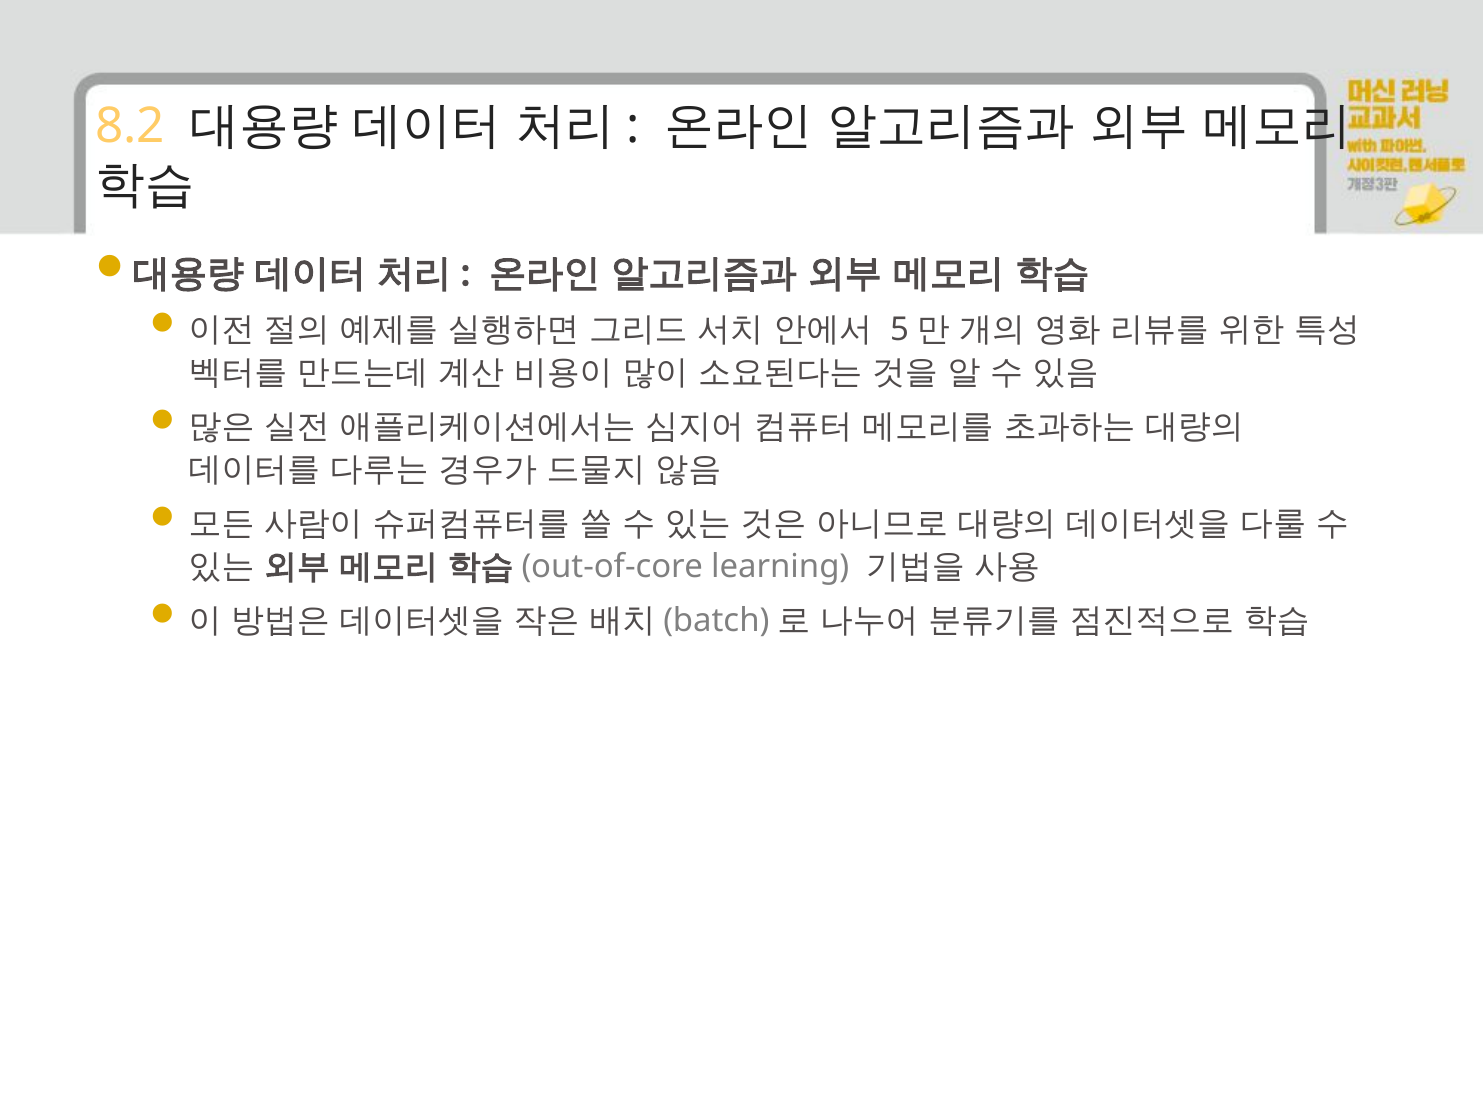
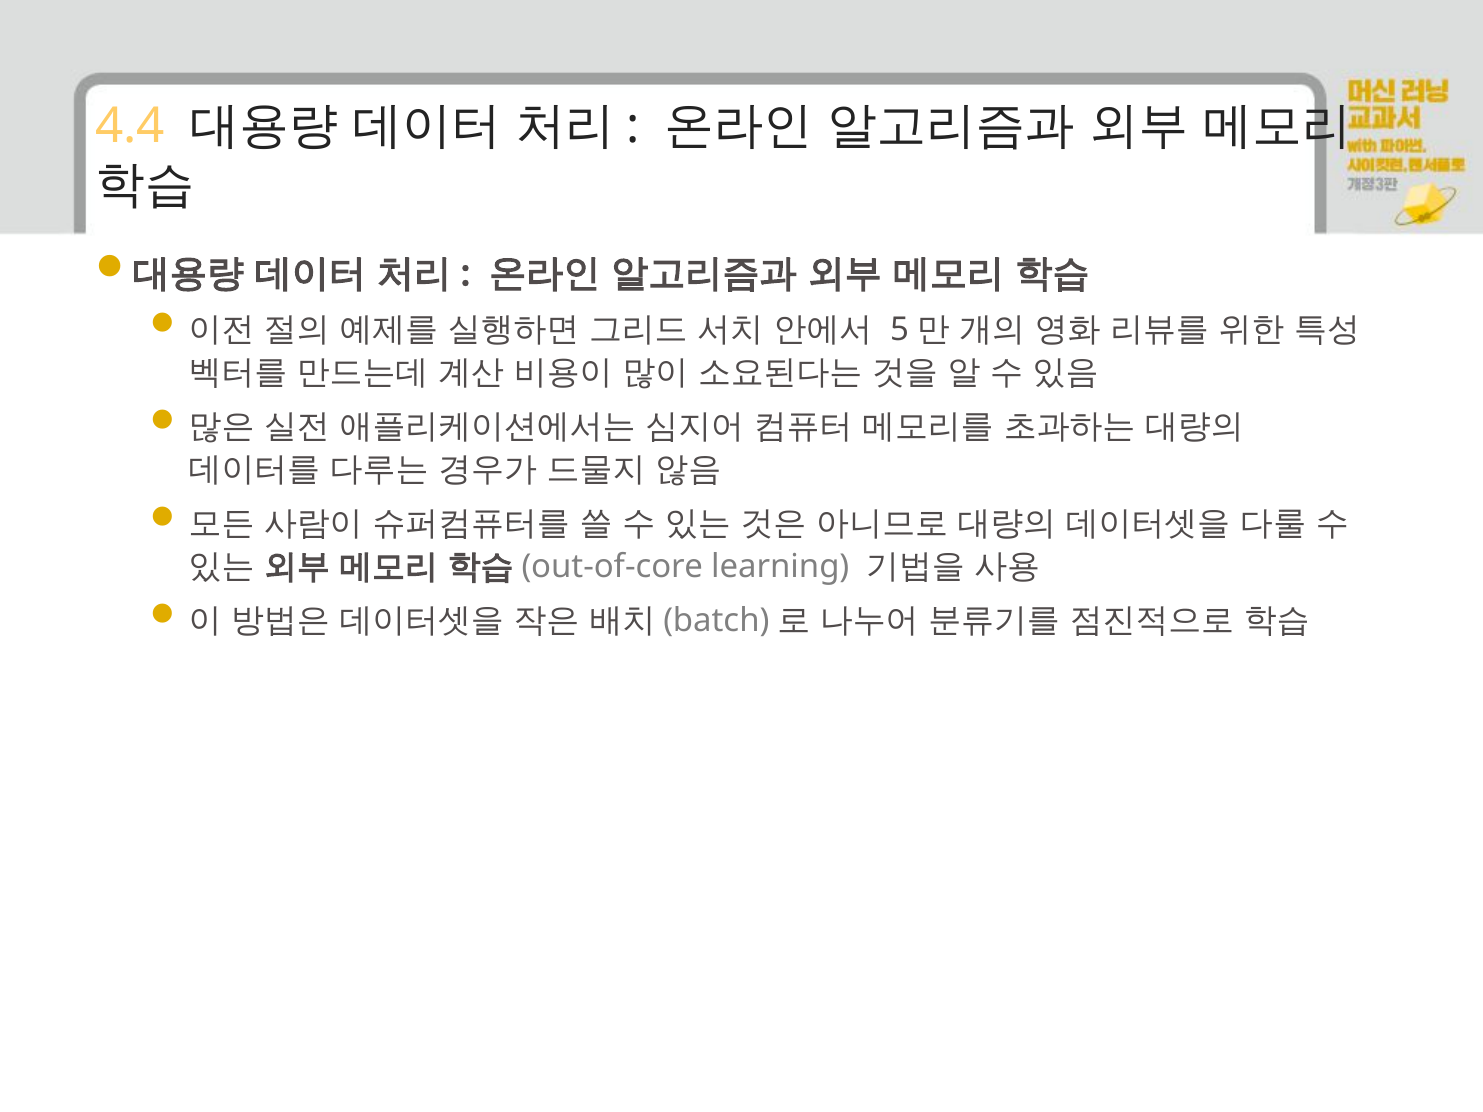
8.2: 8.2 -> 4.4 (130, 126)
